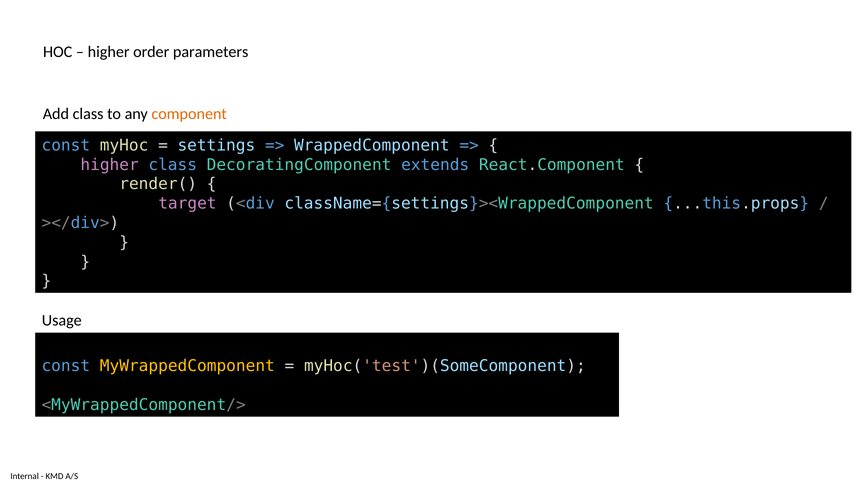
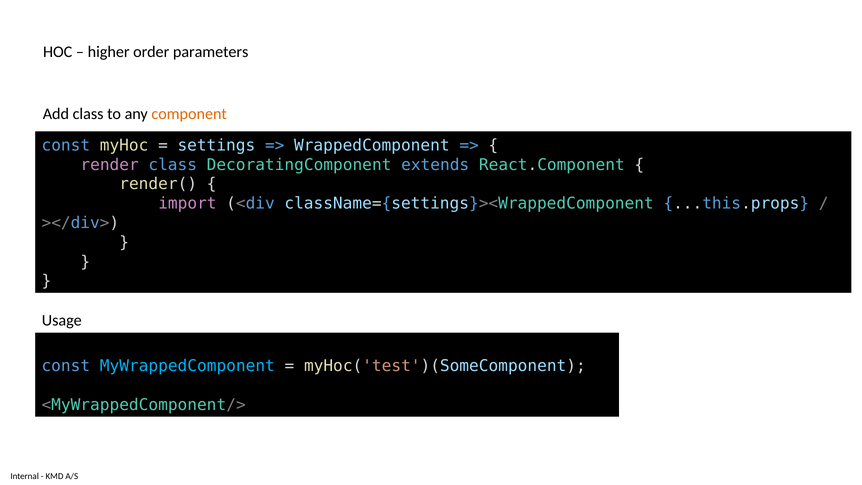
higher: higher -> render (110, 165)
target: target -> import (187, 203)
MyWrappedComponent colour: yellow -> light blue (187, 366)
